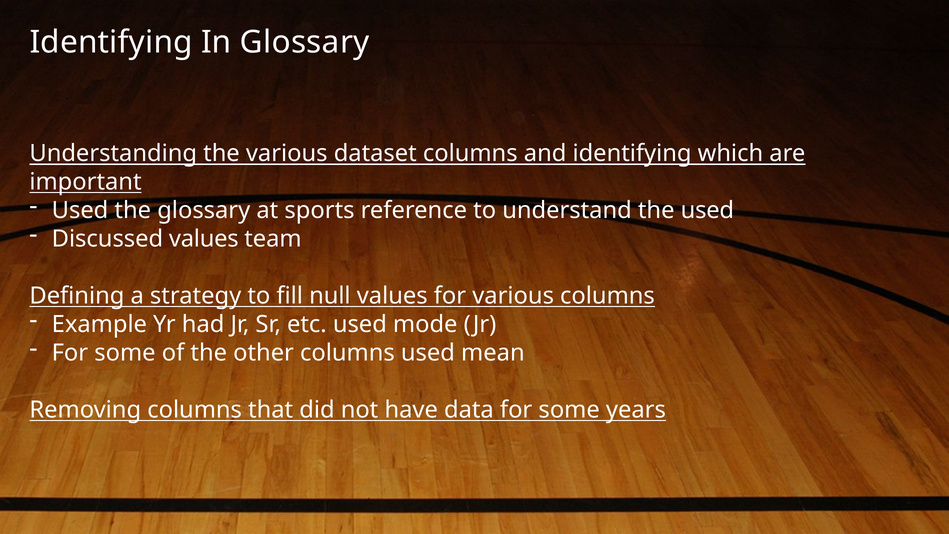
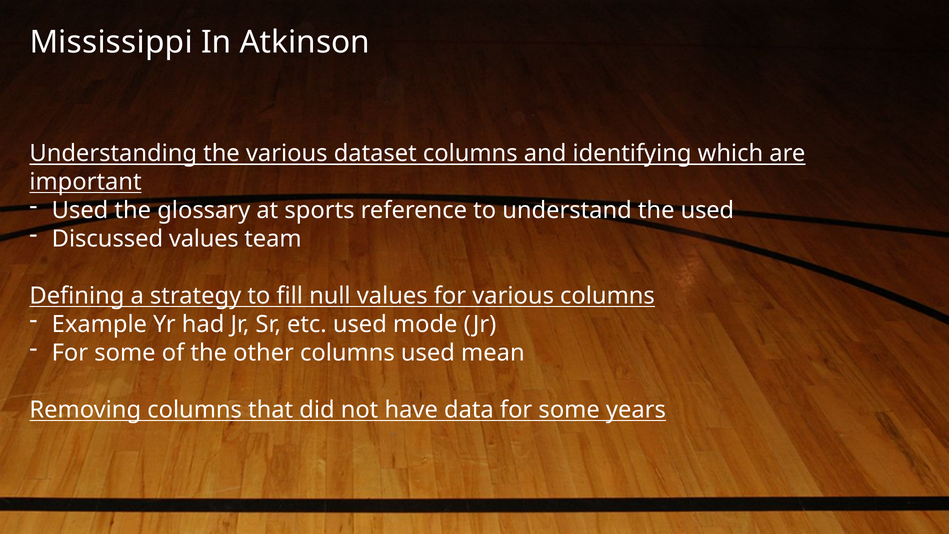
Identifying: Identifying -> Mississippi (111, 42)
In Glossary: Glossary -> Atkinson (305, 42)
